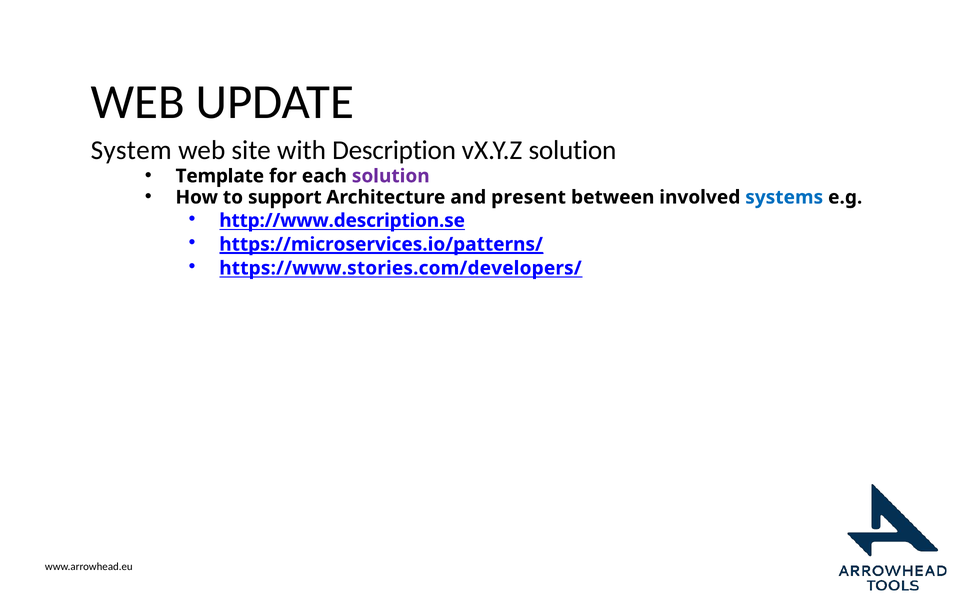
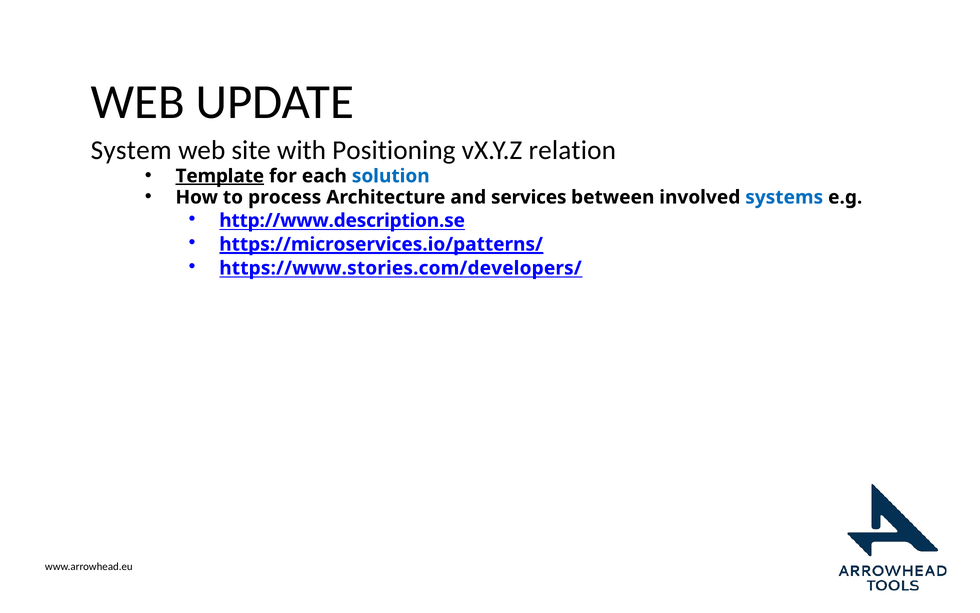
Description: Description -> Positioning (394, 150)
vX.Y.Z solution: solution -> relation (572, 150)
Template underline: none -> present (220, 176)
solution colour: purple -> blue (391, 176)
support: support -> process (285, 197)
present: present -> services (529, 197)
